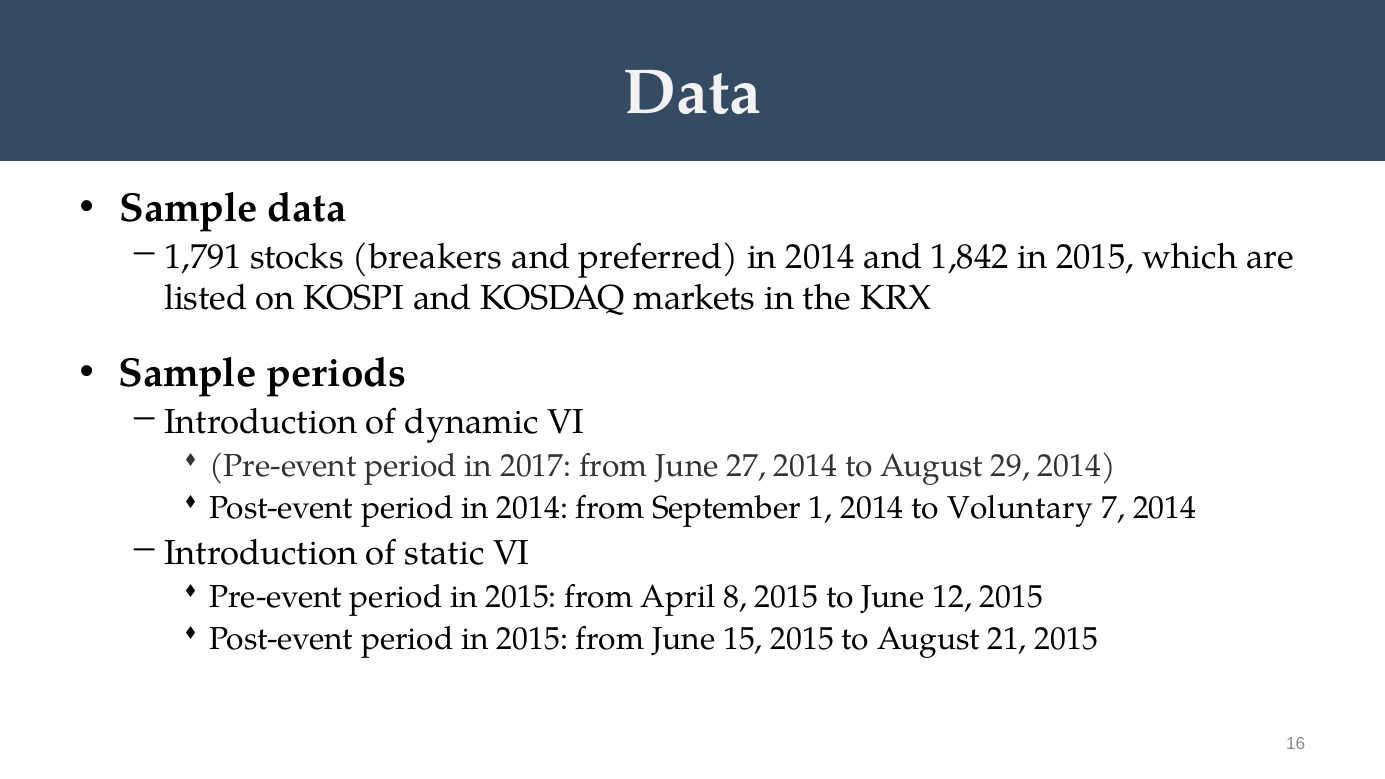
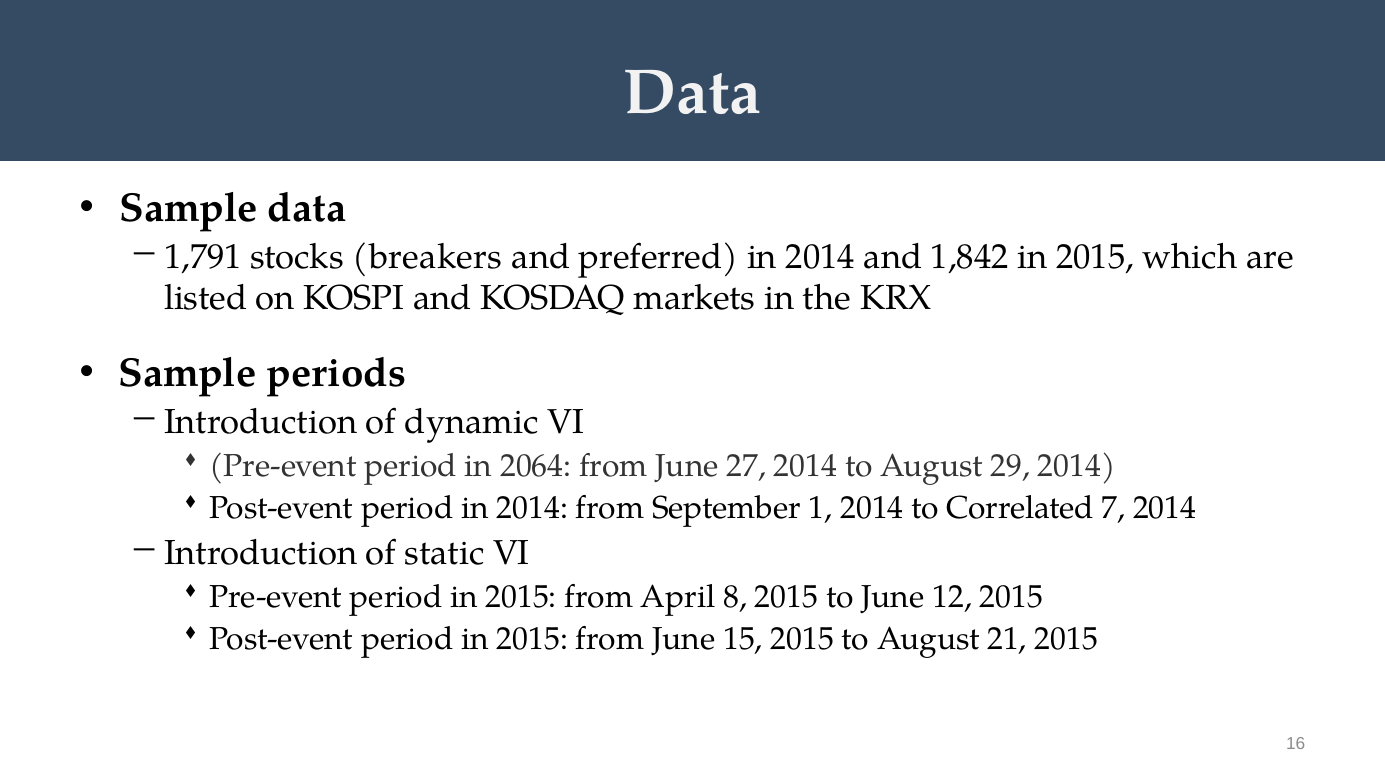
2017: 2017 -> 2064 (536, 466)
Voluntary: Voluntary -> Correlated (1020, 509)
